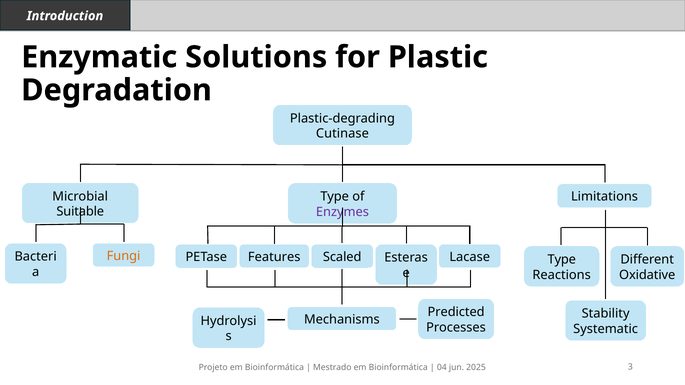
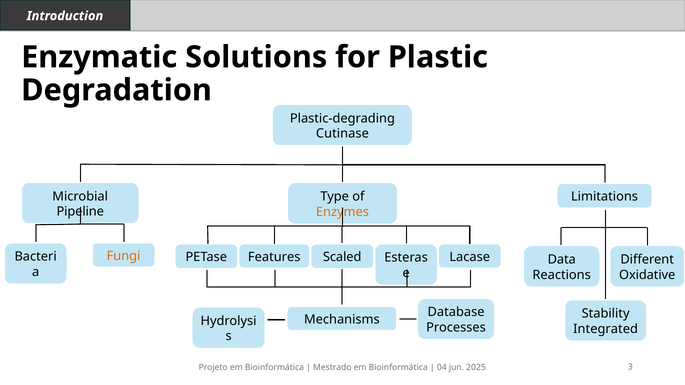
Suitable: Suitable -> Pipeline (80, 212)
Enzymes colour: purple -> orange (342, 212)
Type: Type -> Data (562, 260)
Predicted: Predicted -> Database (456, 312)
Systematic: Systematic -> Integrated (606, 329)
